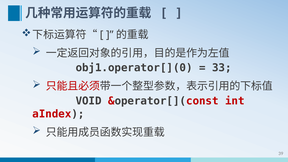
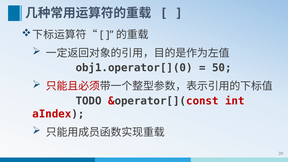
33: 33 -> 50 (222, 68)
VOID: VOID -> TODO (89, 101)
